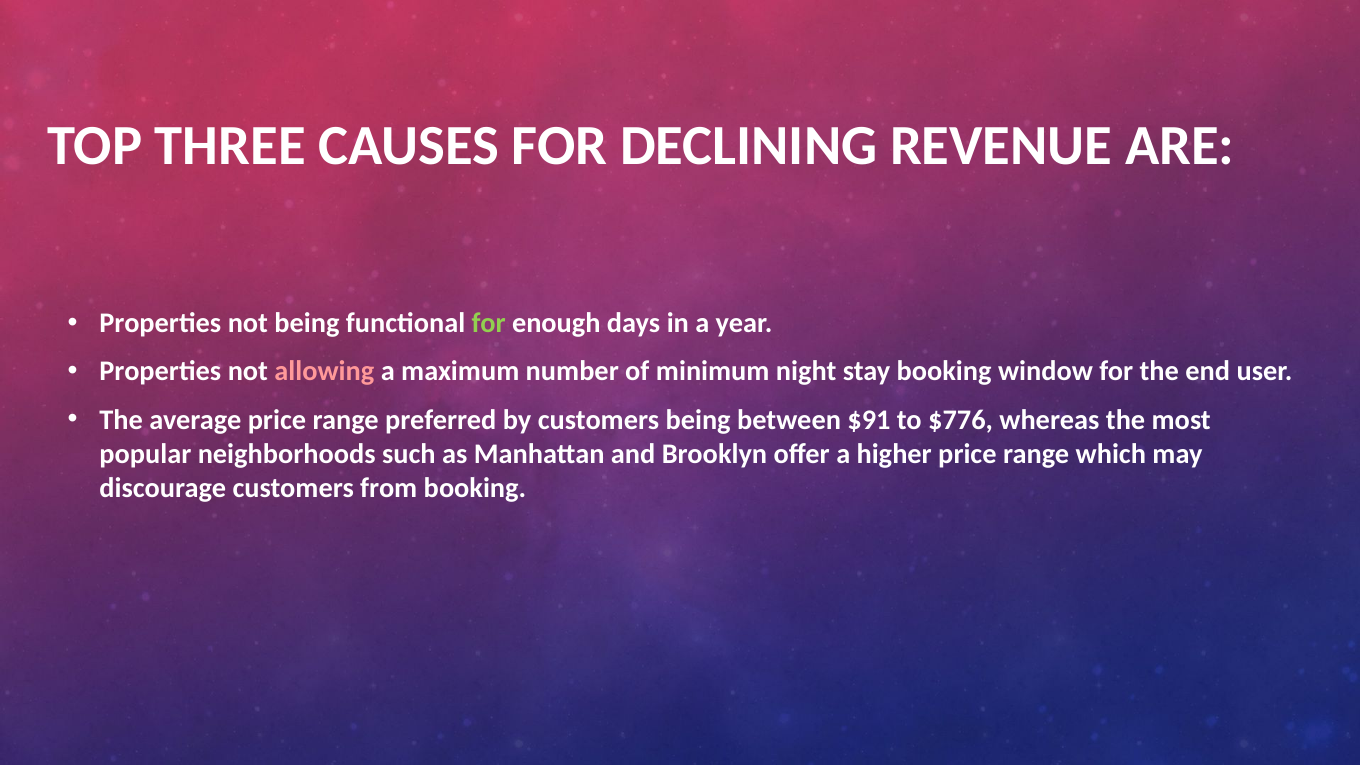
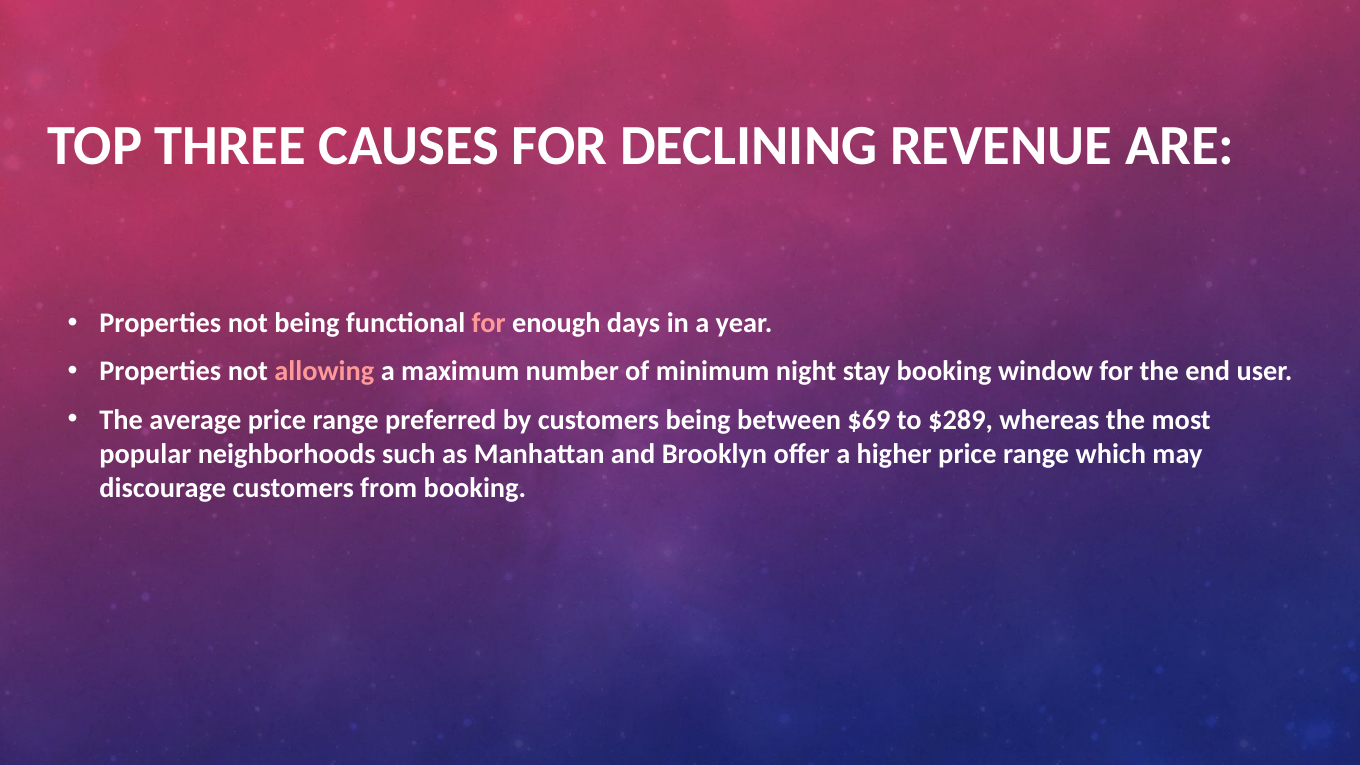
for colour: light green -> pink (489, 323)
$91: $91 -> $69 (869, 420)
$776: $776 -> $289 (961, 420)
